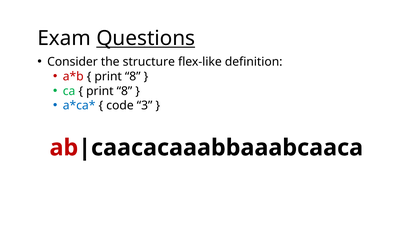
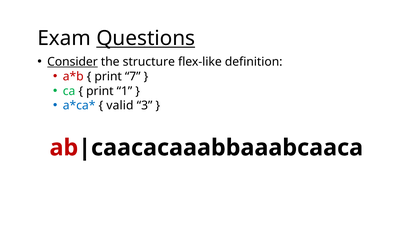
Consider underline: none -> present (72, 62)
8: 8 -> 7 (133, 76)
8: 8 -> 1 (124, 91)
code: code -> valid (120, 105)
